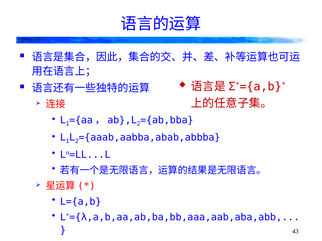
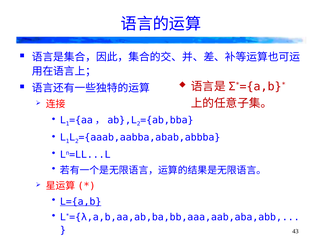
L={a,b underline: none -> present (81, 202)
